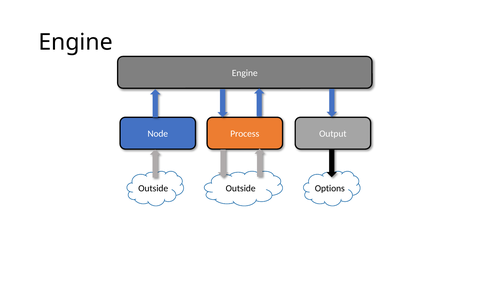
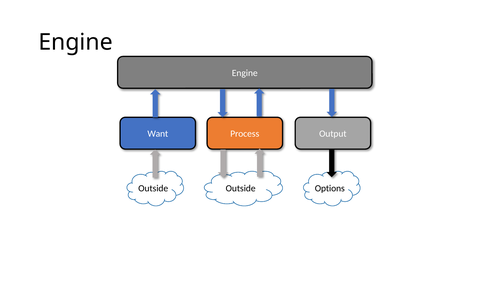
Node: Node -> Want (158, 134)
